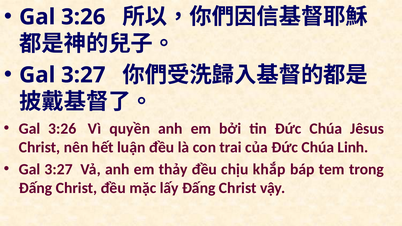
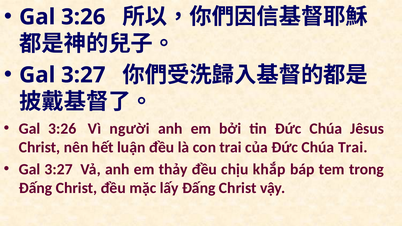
quyền: quyền -> người (130, 129)
Chúa Linh: Linh -> Trai (353, 147)
